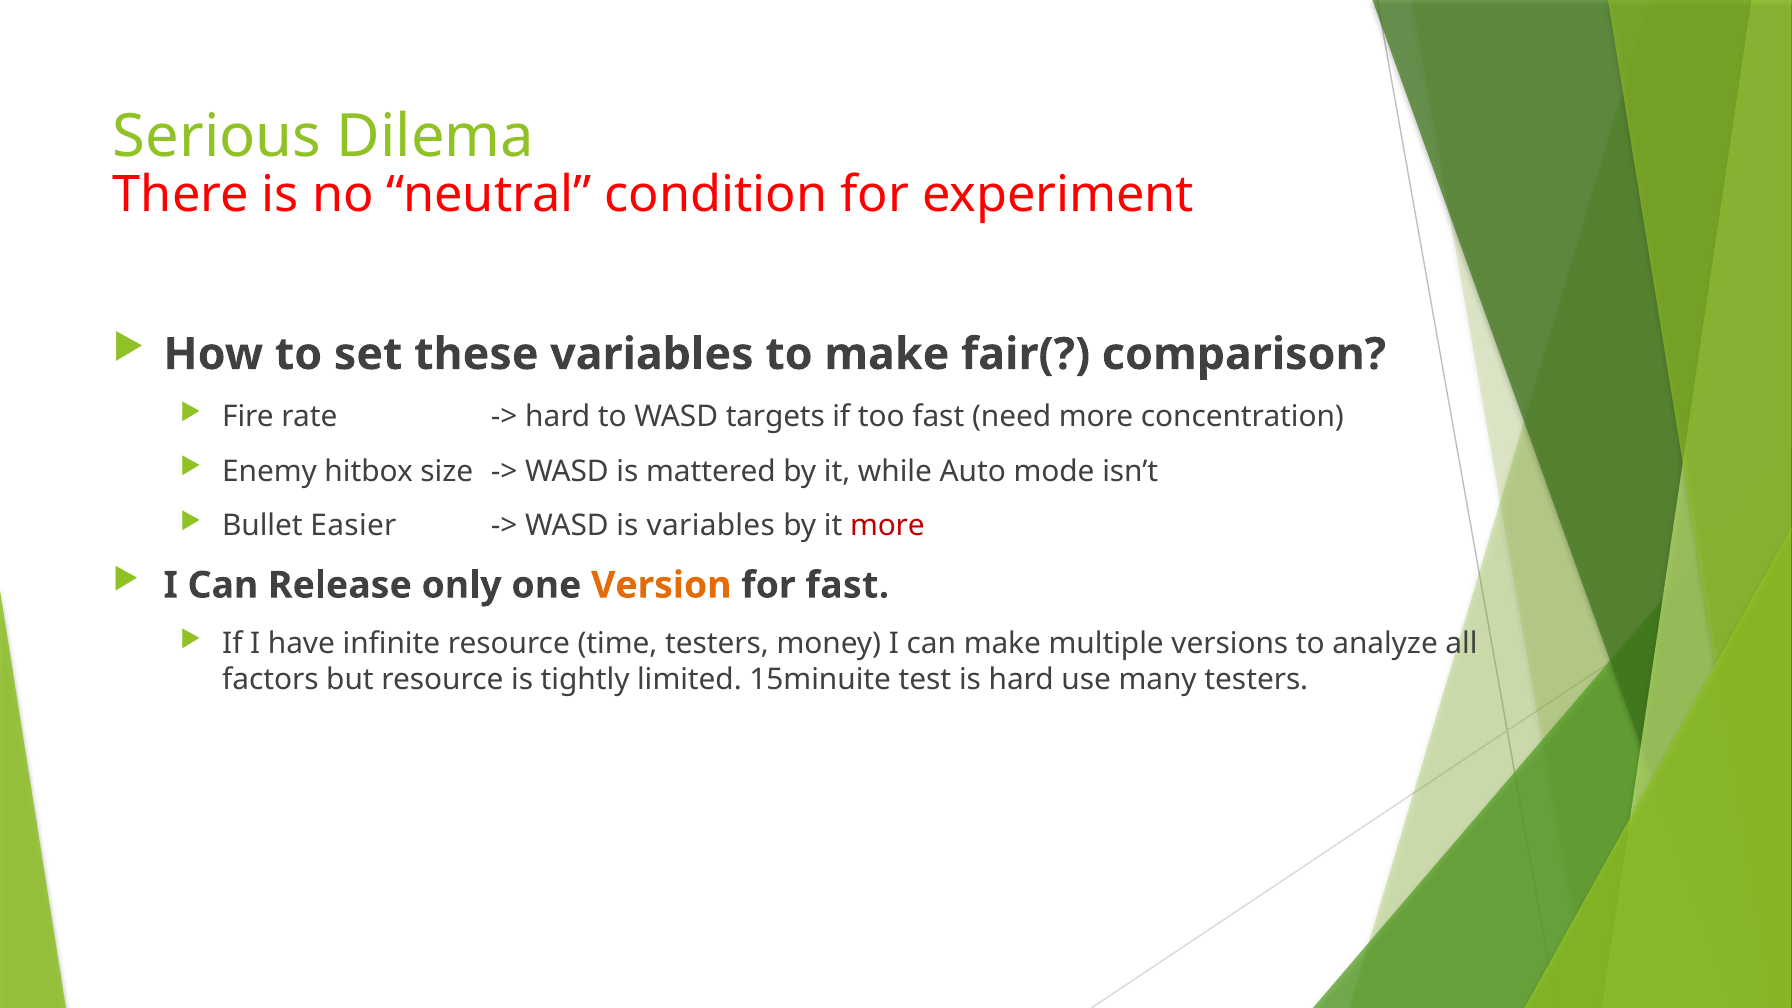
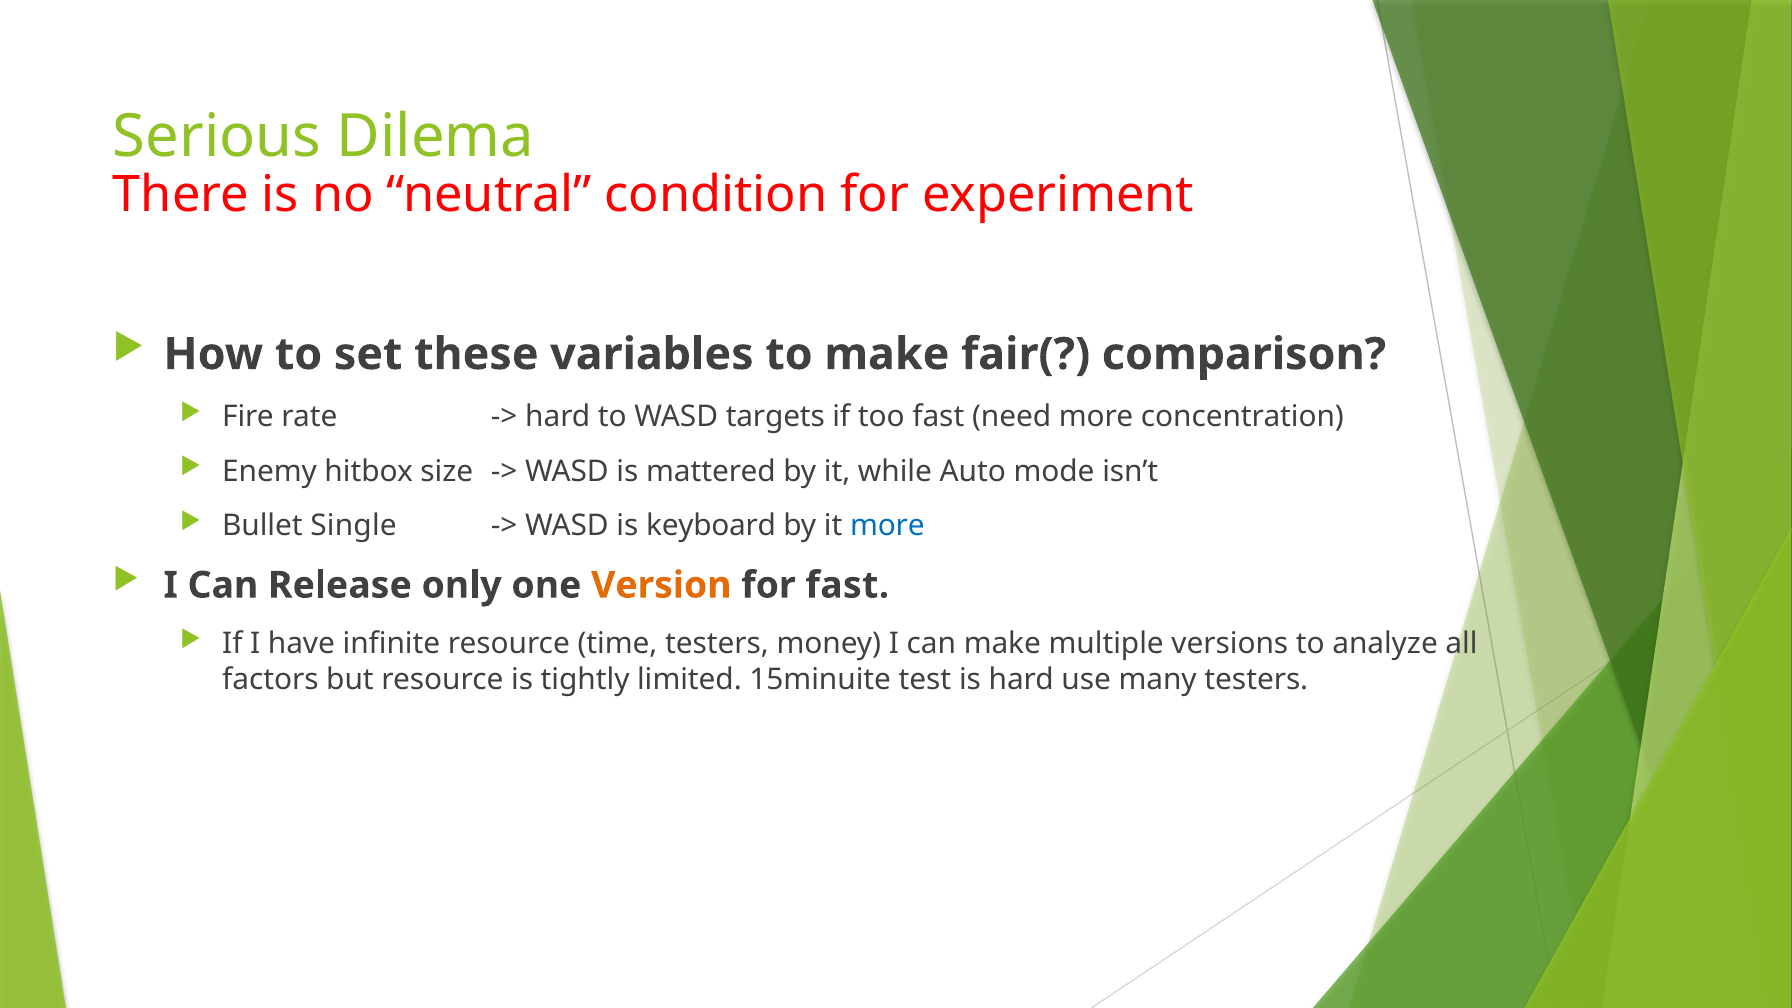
Easier: Easier -> Single (354, 526)
is variables: variables -> keyboard (711, 526)
more colour: red -> blue (887, 526)
